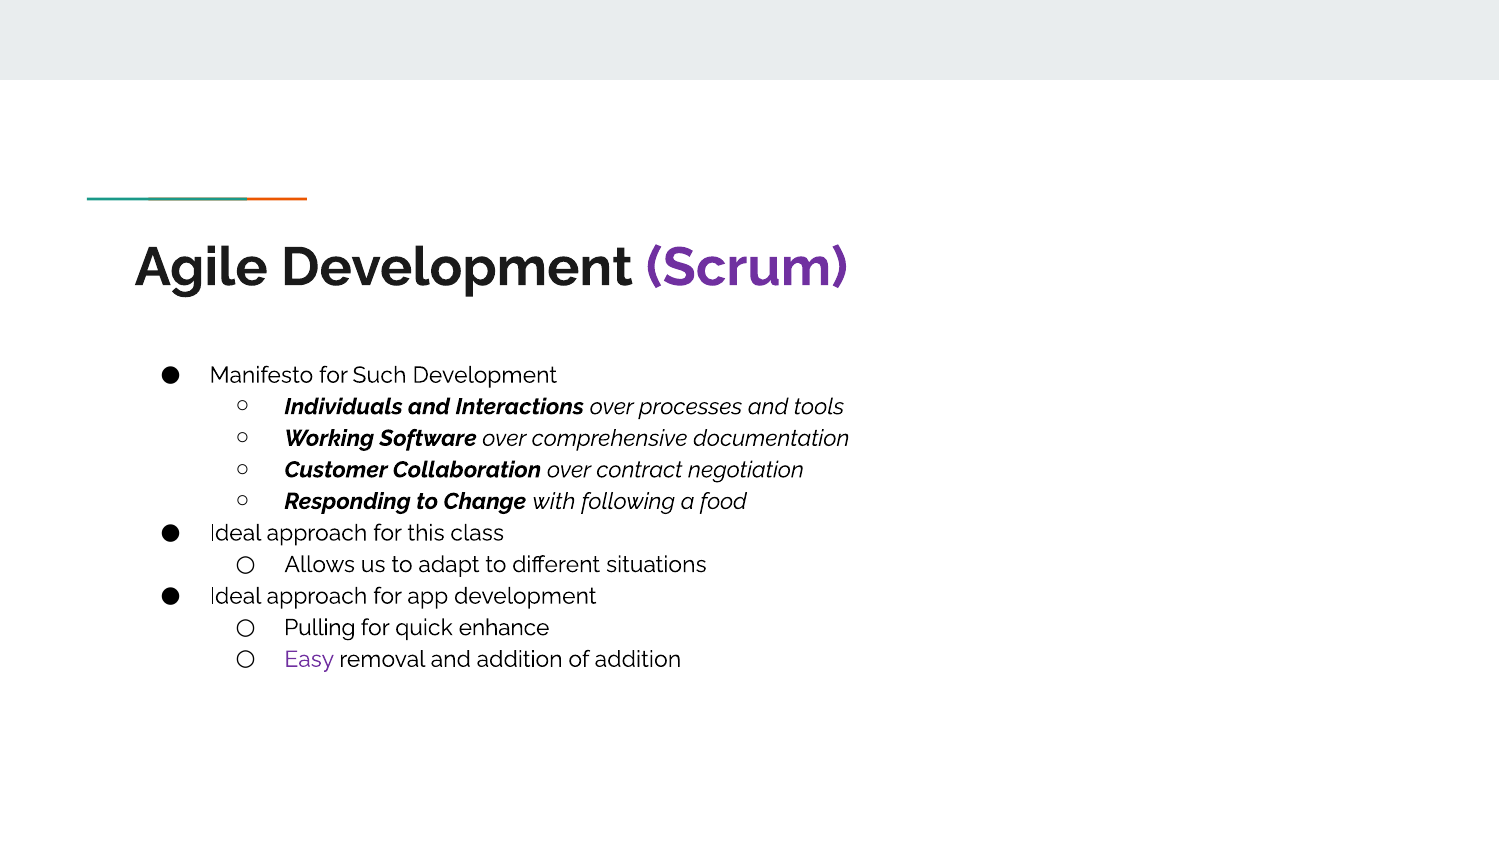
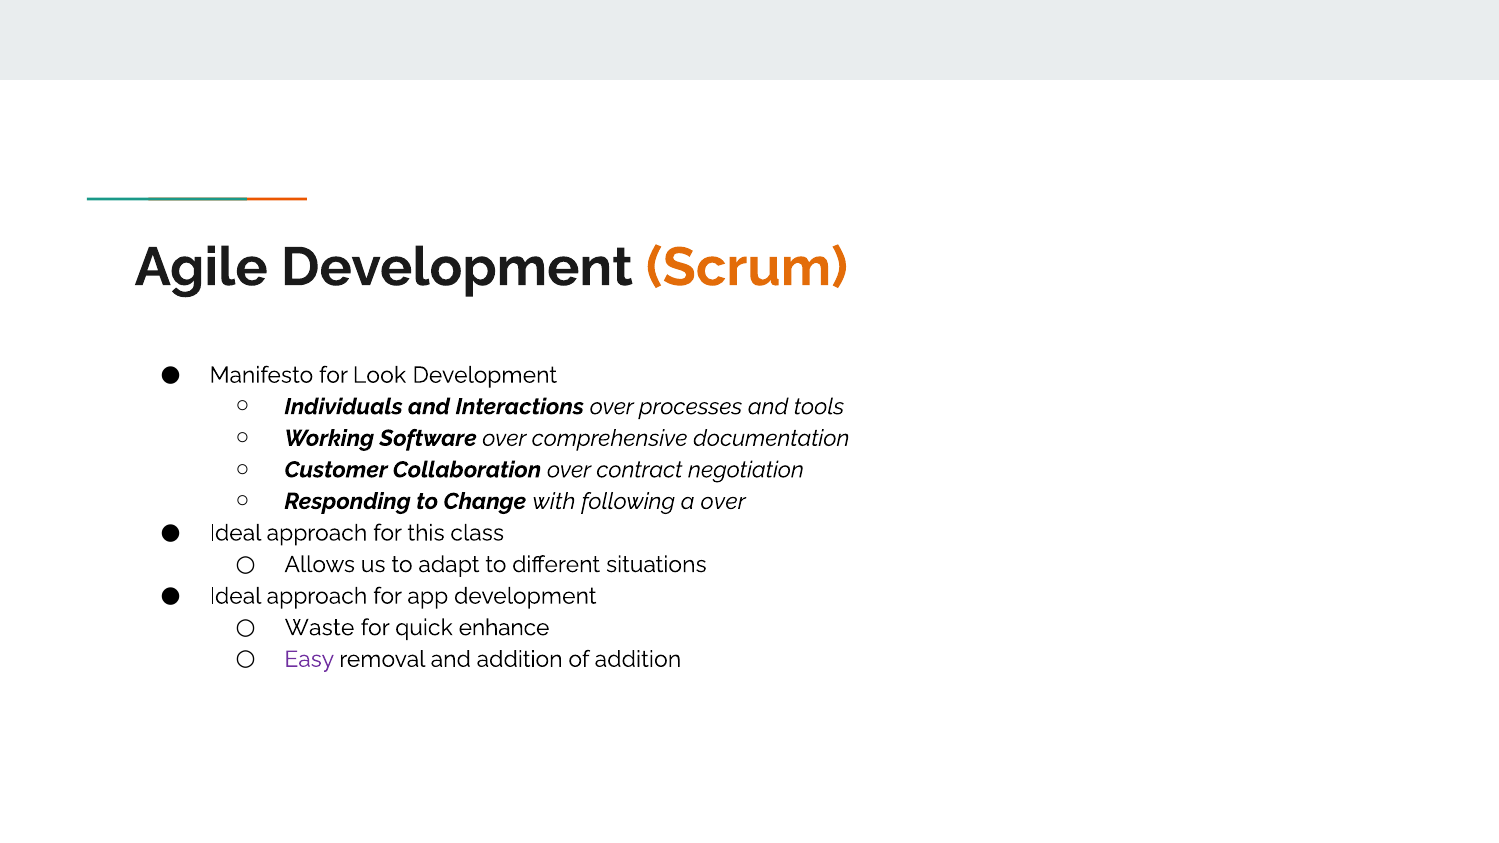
Scrum colour: purple -> orange (747, 267)
Such: Such -> Look (379, 375)
a food: food -> over (723, 502)
Pulling: Pulling -> Waste (320, 628)
